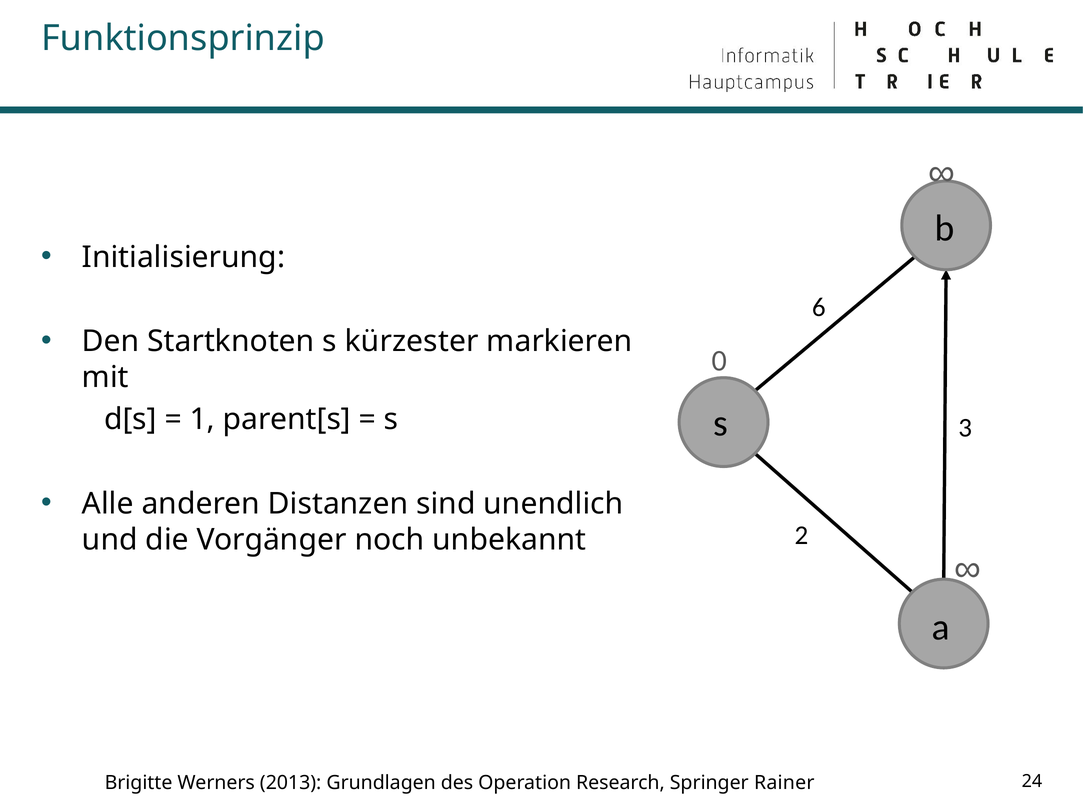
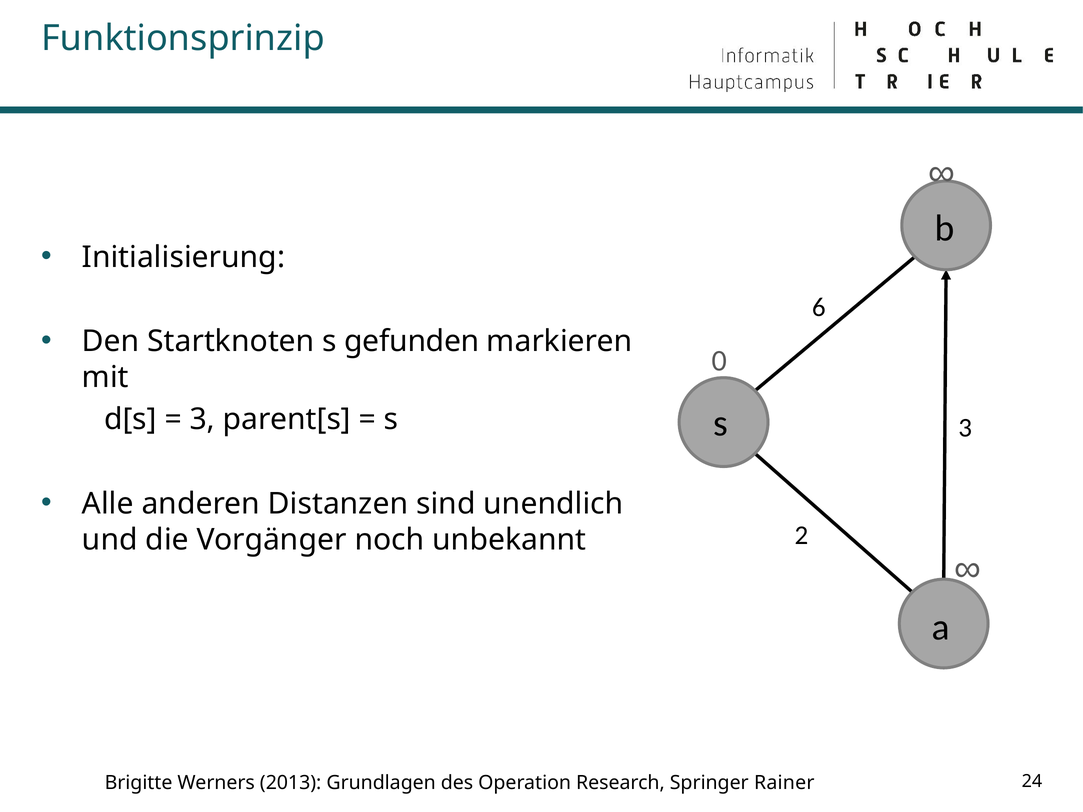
kürzester: kürzester -> gefunden (412, 341)
1: 1 -> 3 (202, 420)
